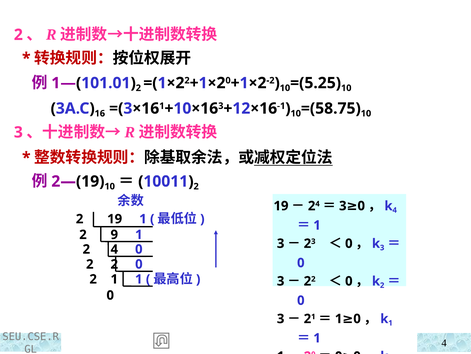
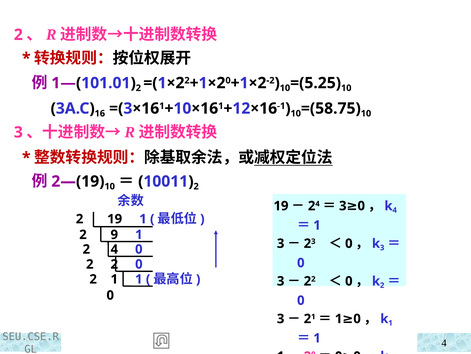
3: 3 -> 1 (221, 106)
